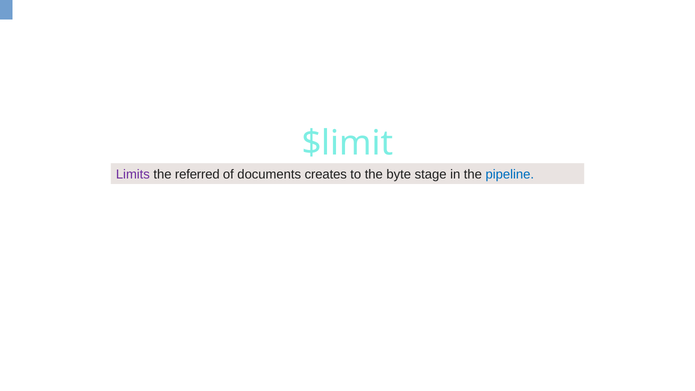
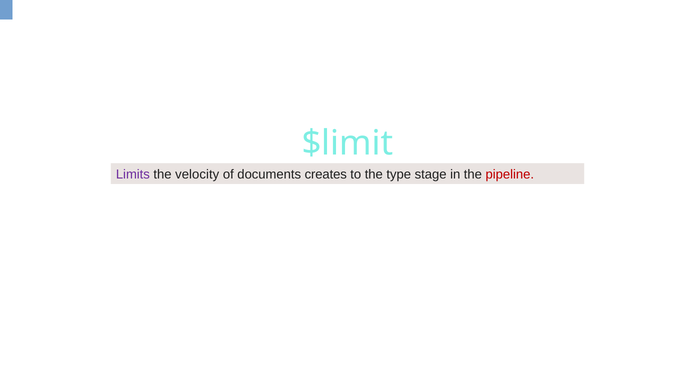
referred: referred -> velocity (197, 174)
byte: byte -> type (399, 174)
pipeline colour: blue -> red (510, 174)
